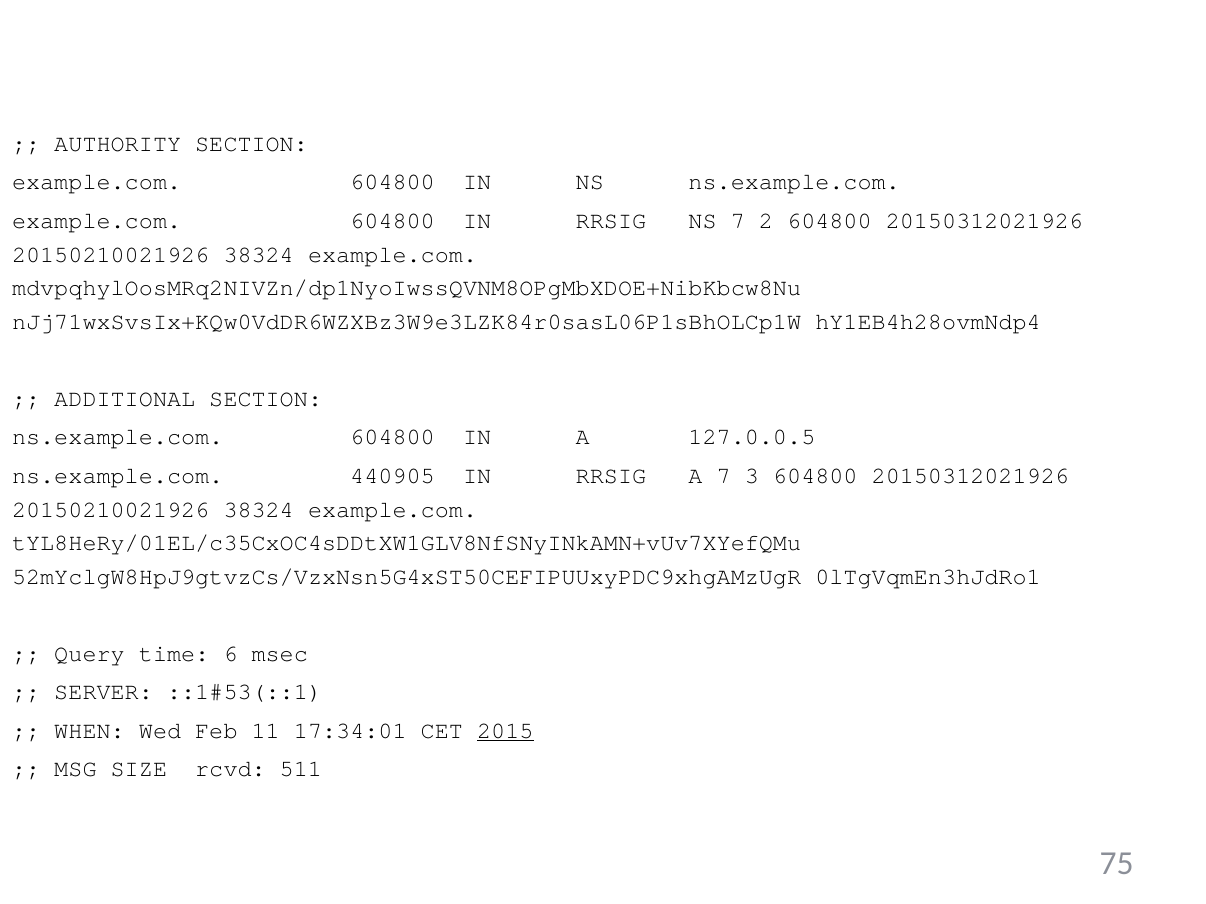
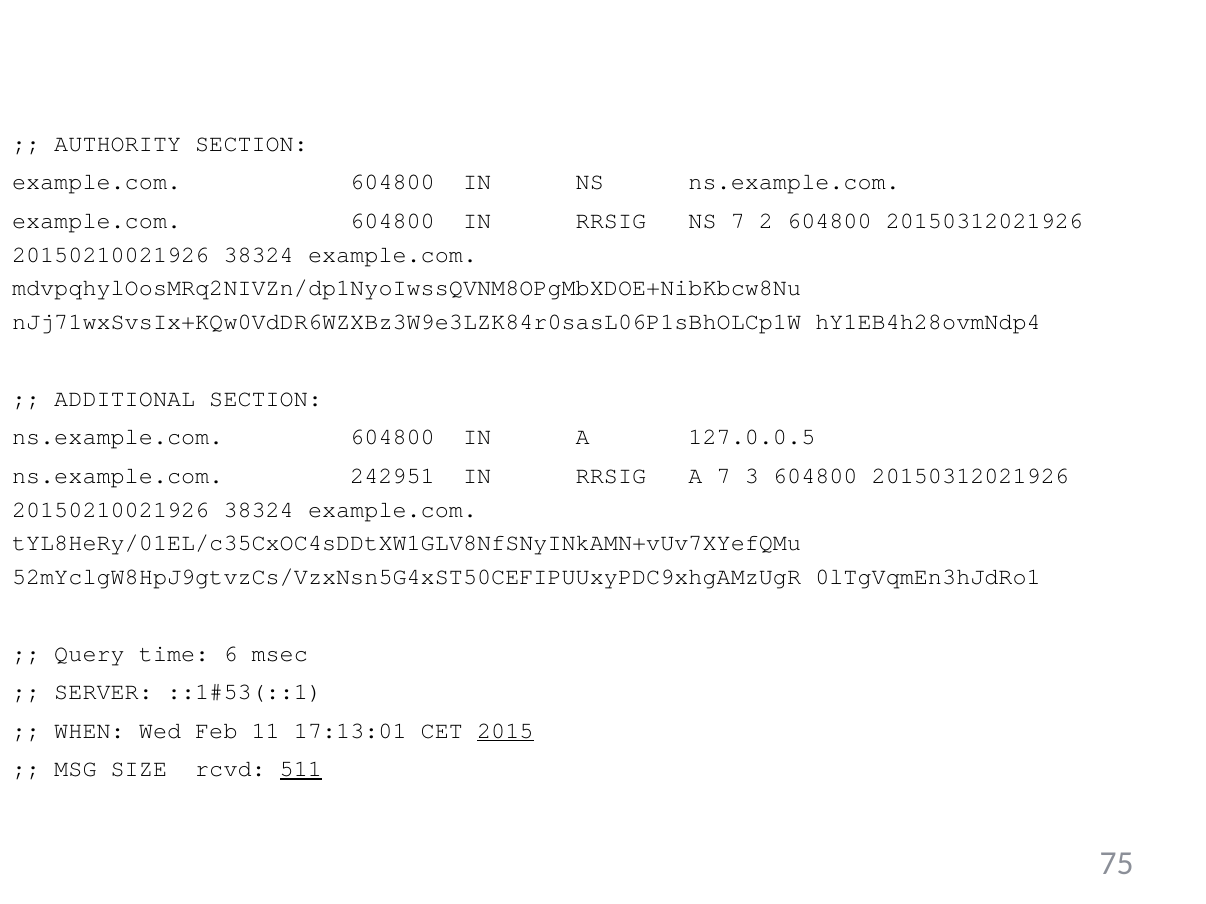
440905: 440905 -> 242951 (392, 476)
17:34:01: 17:34:01 -> 17:13:01 (350, 731)
511 underline: none -> present (301, 769)
